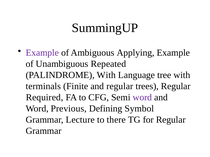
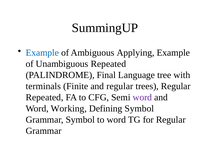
Example colour: purple -> blue (42, 53)
PALINDROME With: With -> Final (106, 75)
Required: Required -> Repeated (45, 98)
Previous: Previous -> Working (69, 109)
Grammar Lecture: Lecture -> Symbol (80, 120)
to there: there -> word (116, 120)
